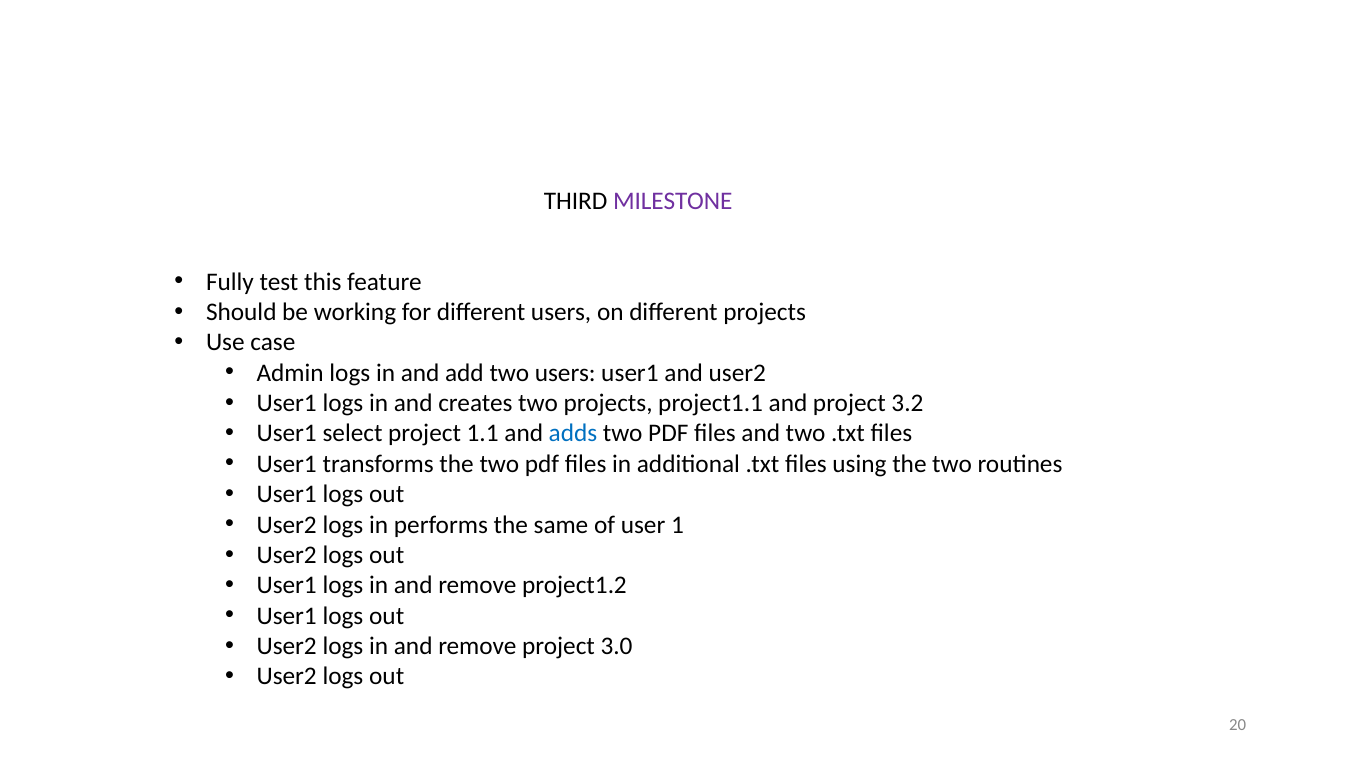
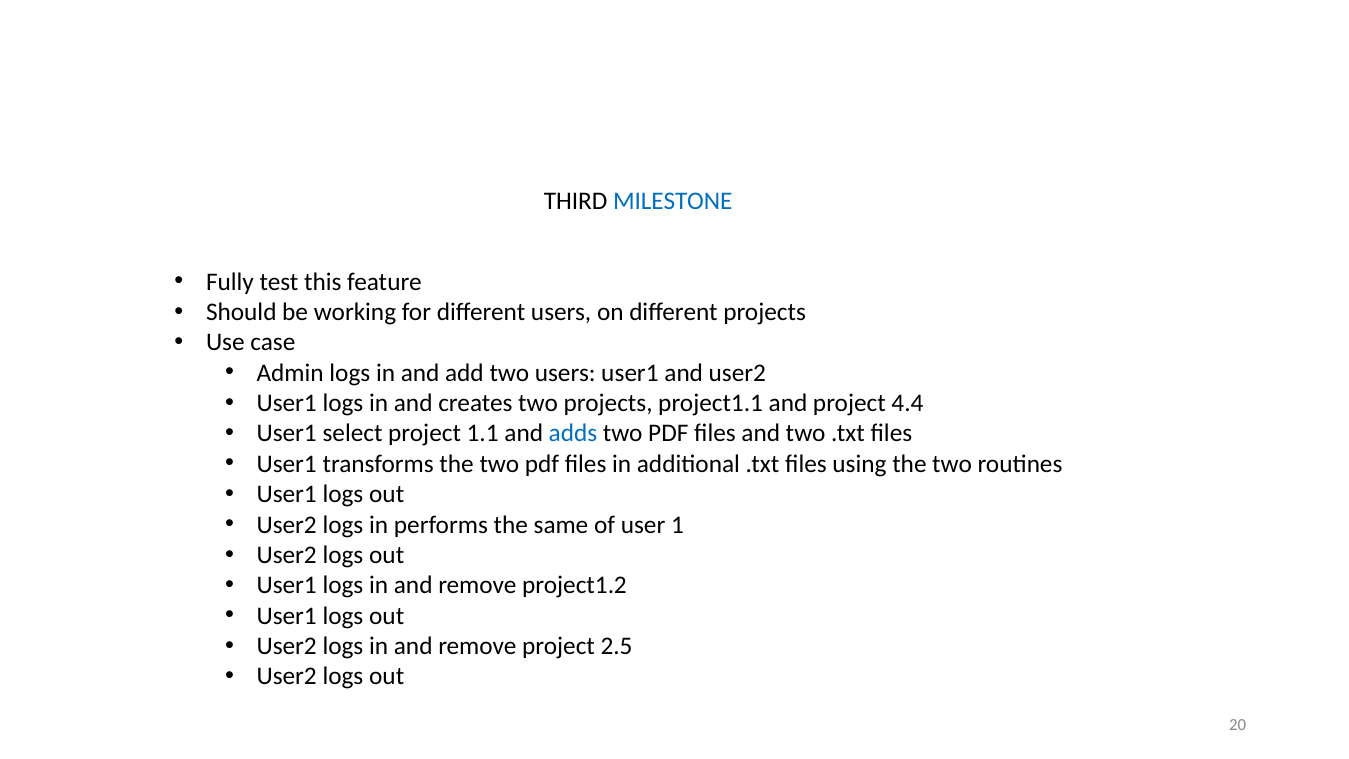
MILESTONE colour: purple -> blue (673, 201)
3.2: 3.2 -> 4.4 (907, 403)
3.0: 3.0 -> 2.5 (616, 646)
